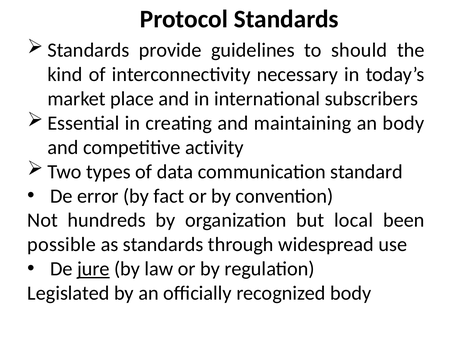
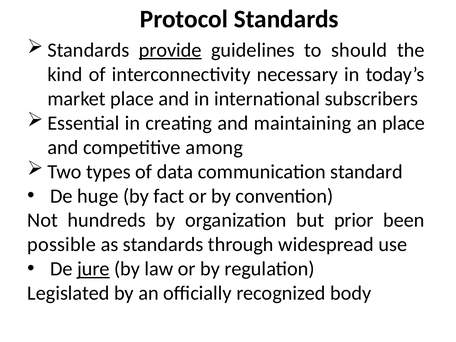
provide underline: none -> present (170, 50)
an body: body -> place (404, 123)
activity: activity -> among (214, 147)
error: error -> huge (98, 196)
local: local -> prior (354, 220)
